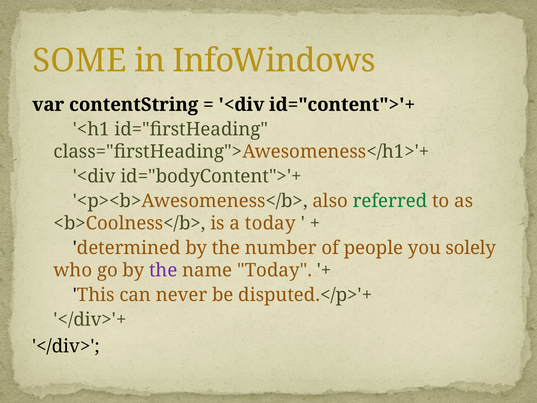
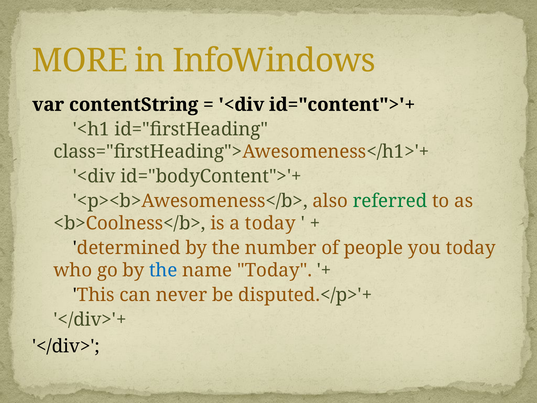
SOME: SOME -> MORE (80, 61)
you solely: solely -> today (471, 248)
the colour: purple -> blue (163, 270)
